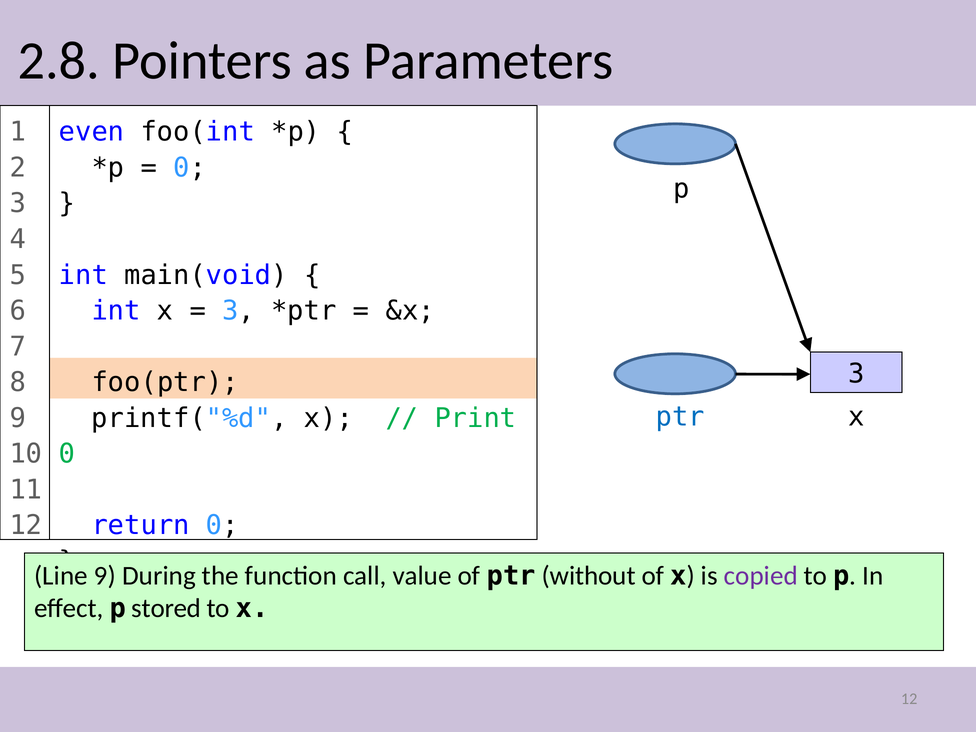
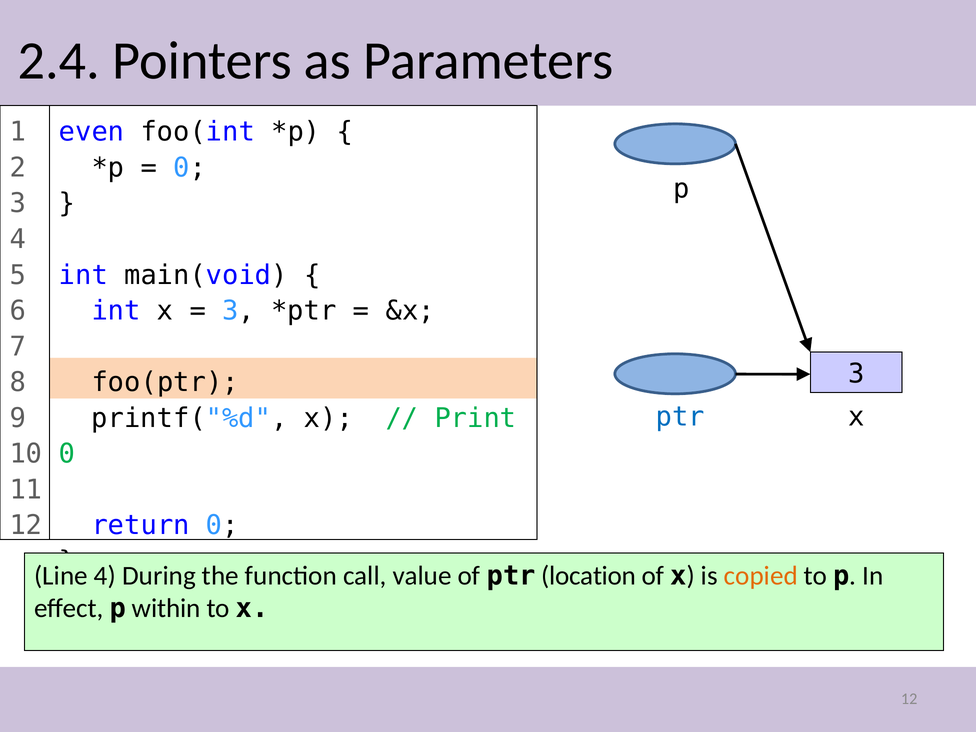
2.8: 2.8 -> 2.4 (59, 61)
9: 9 -> 4 (105, 576)
without: without -> location (589, 576)
copied colour: purple -> orange (761, 576)
stored: stored -> within (166, 609)
